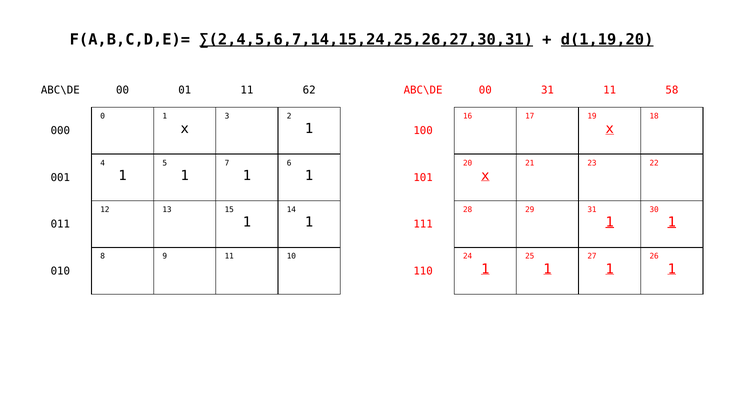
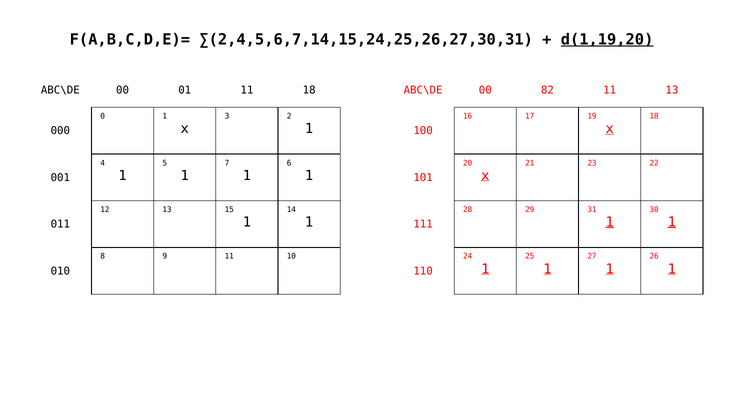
∑(2,4,5,6,7,14,15,24,25,26,27,30,31 underline: present -> none (366, 40)
11 62: 62 -> 18 (309, 90)
00 31: 31 -> 82 (548, 90)
11 58: 58 -> 13 (672, 90)
